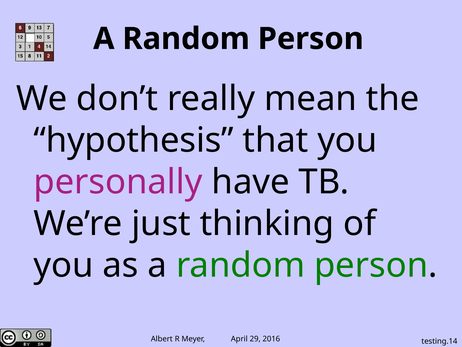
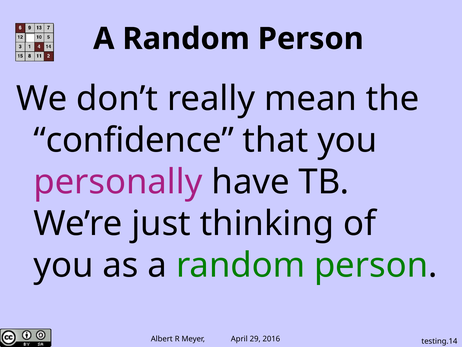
hypothesis: hypothesis -> confidence (134, 140)
